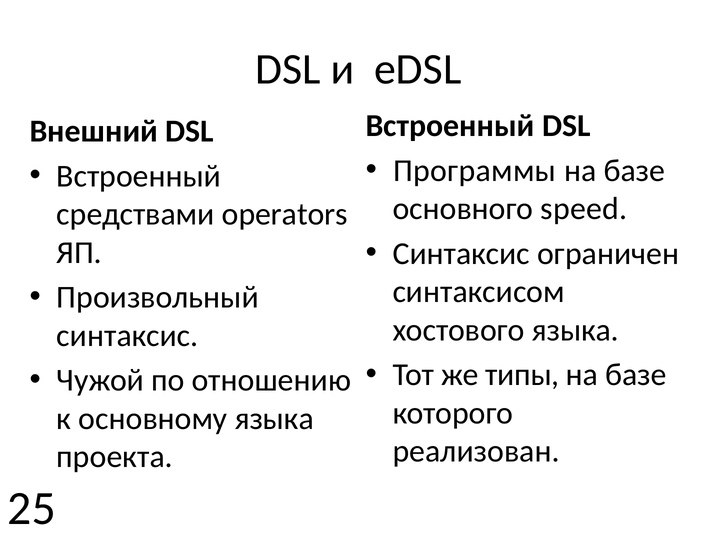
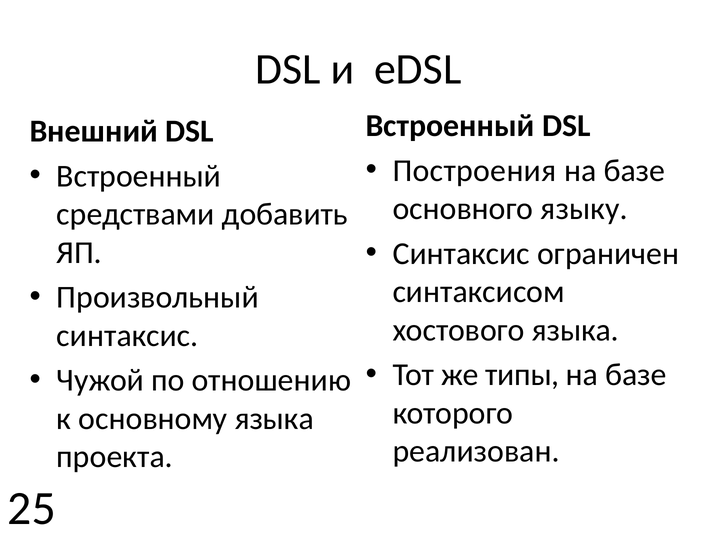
Программы: Программы -> Построения (475, 170)
speed: speed -> языку (584, 209)
operators: operators -> добавить (285, 214)
